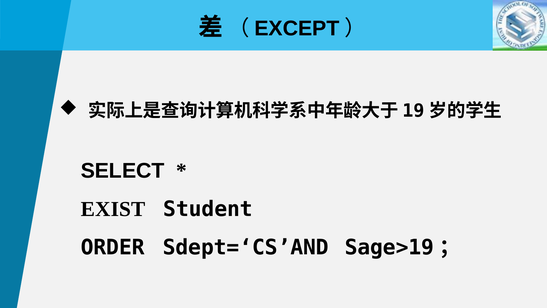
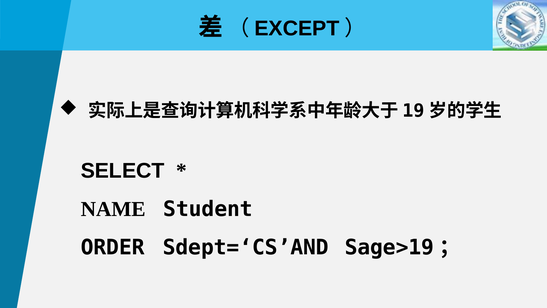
EXIST: EXIST -> NAME (113, 209)
